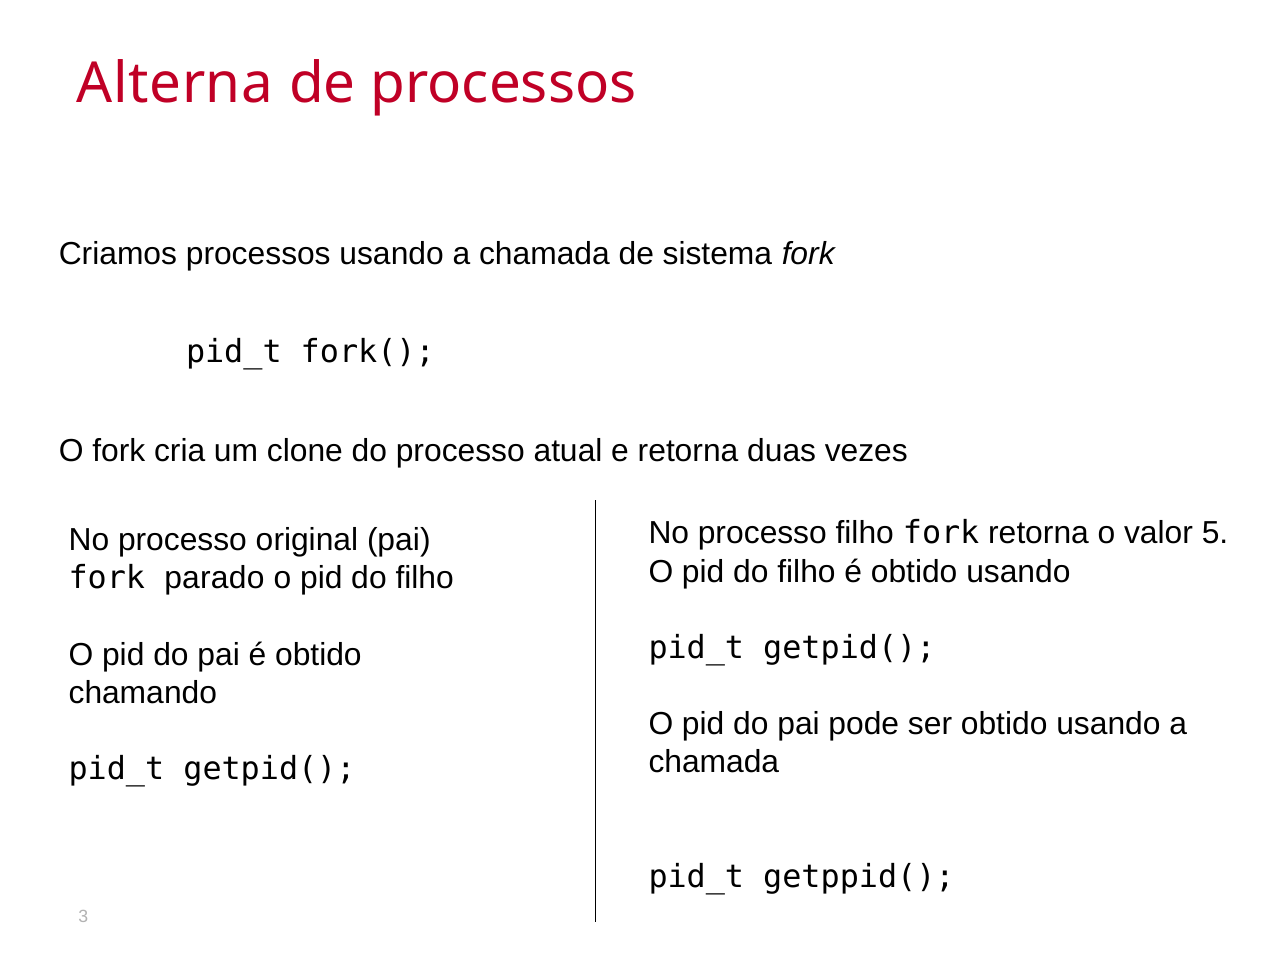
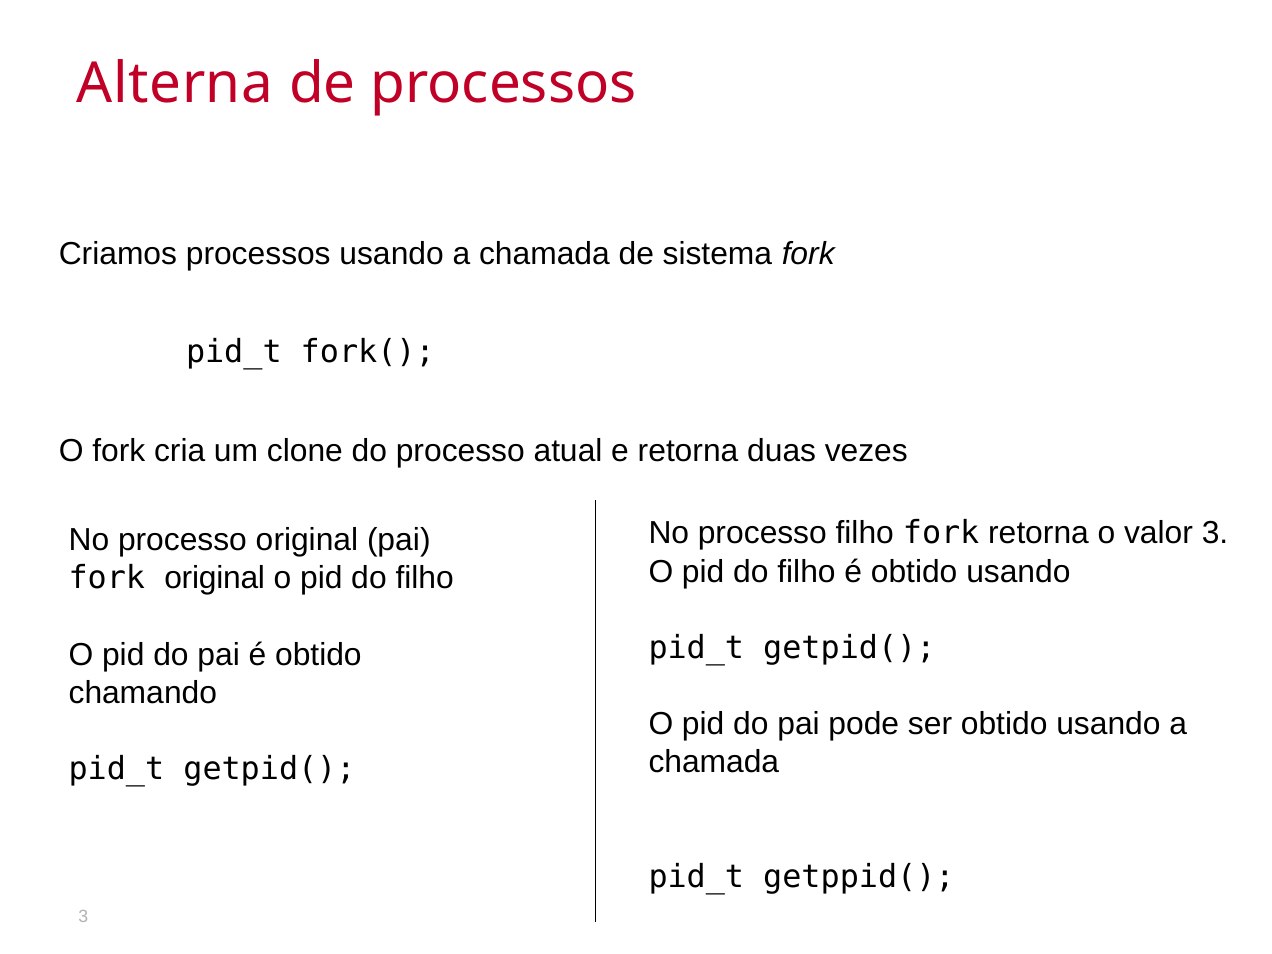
valor 5: 5 -> 3 (1215, 533)
fork parado: parado -> original (215, 578)
